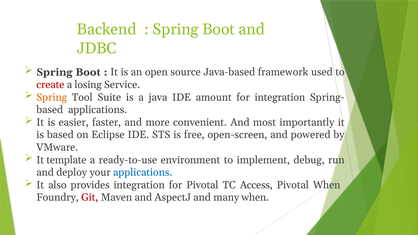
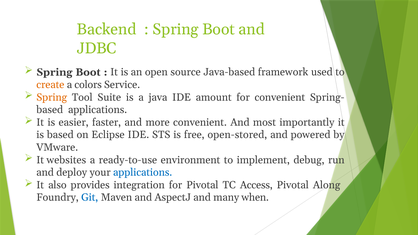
create colour: red -> orange (50, 85)
losing: losing -> colors (88, 85)
for integration: integration -> convenient (280, 97)
open-screen: open-screen -> open-stored (237, 135)
template: template -> websites (66, 160)
Pivotal When: When -> Along (327, 185)
Git colour: red -> blue (90, 198)
